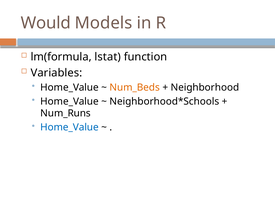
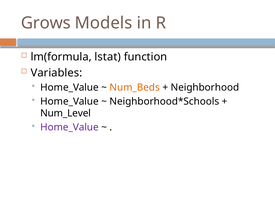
Would: Would -> Grows (46, 23)
Num_Runs: Num_Runs -> Num_Level (66, 113)
Home_Value colour: blue -> purple (70, 127)
